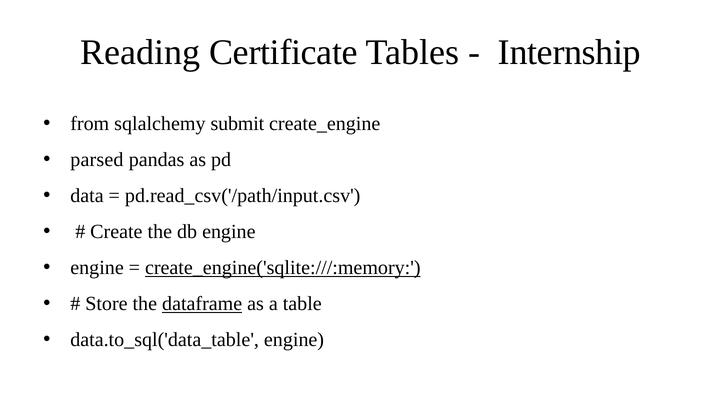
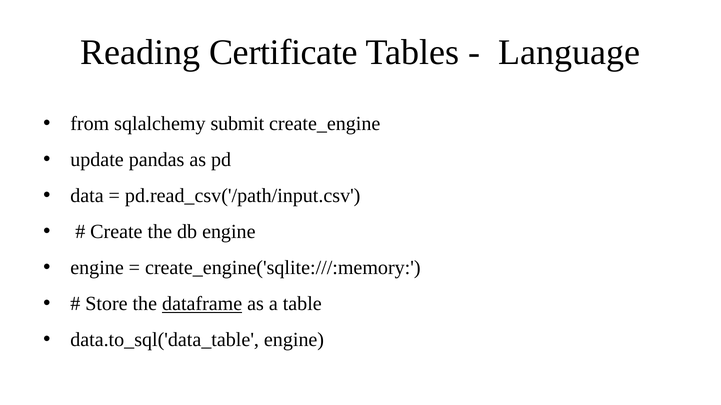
Internship: Internship -> Language (569, 53)
parsed: parsed -> update (97, 160)
create_engine('sqlite:///:memory underline: present -> none (283, 268)
